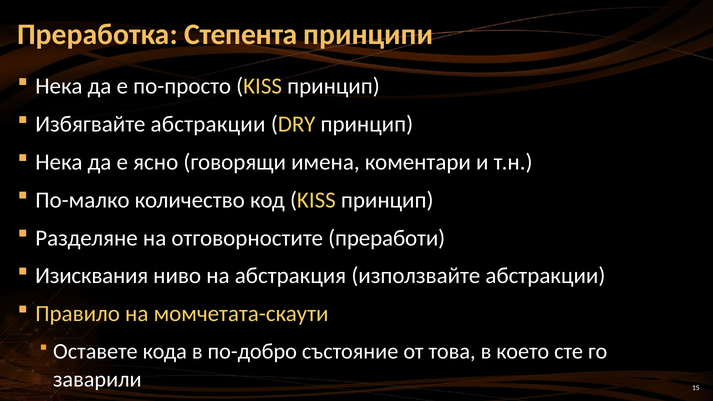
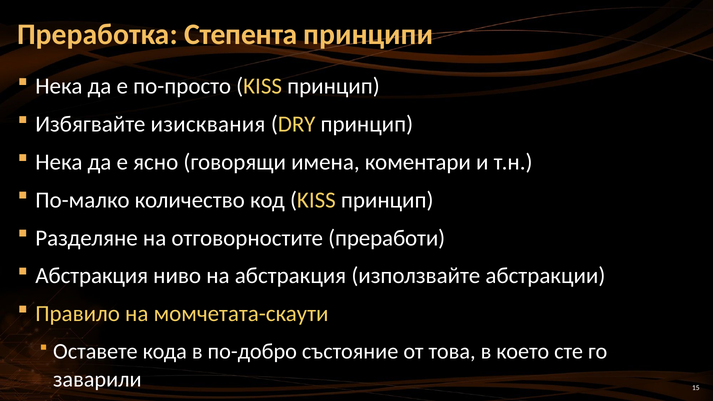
Избягвайте абстракции: абстракции -> изисквания (208, 124)
Изисквания: Изисквания -> Абстракция (92, 276)
